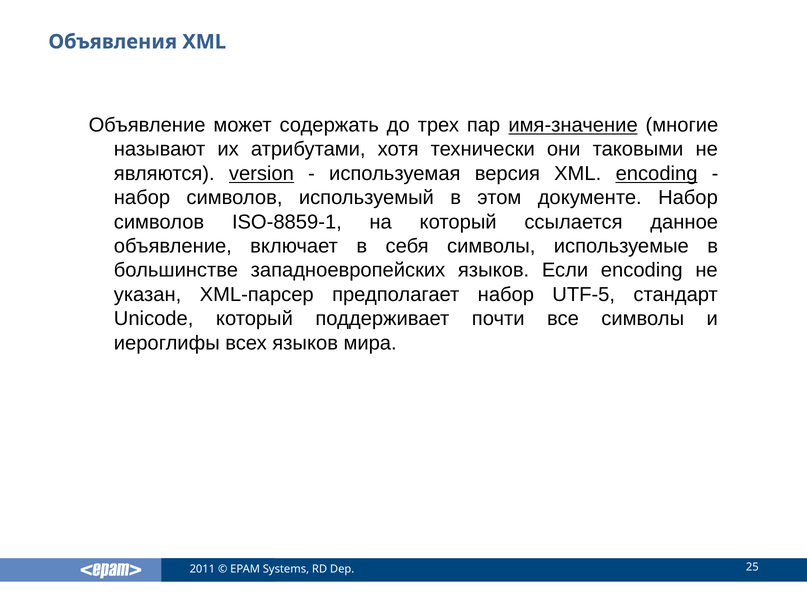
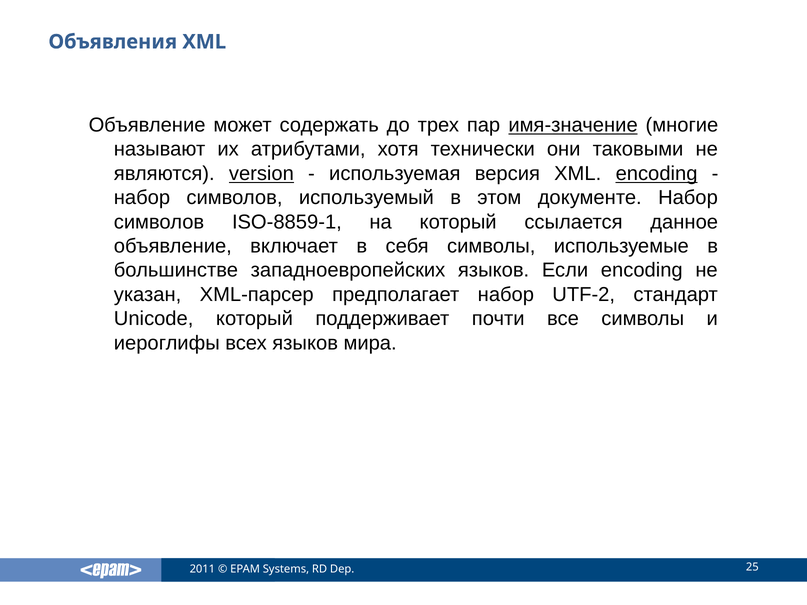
UTF-5: UTF-5 -> UTF-2 (584, 295)
